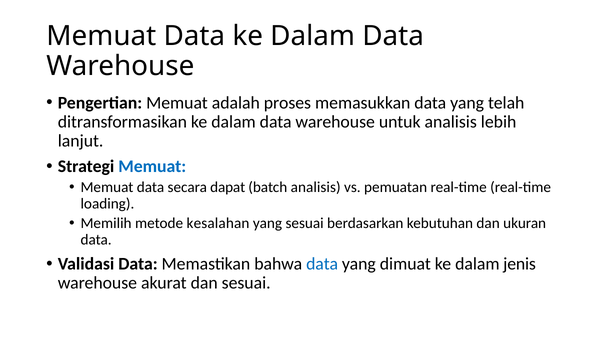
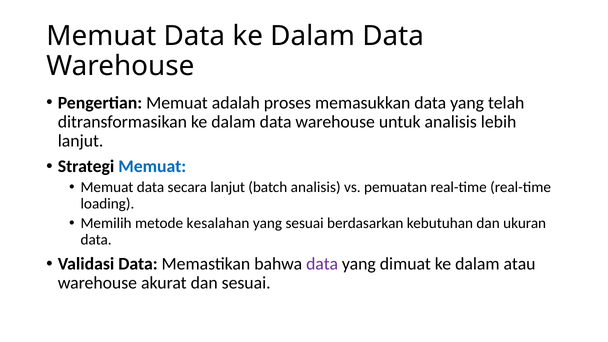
secara dapat: dapat -> lanjut (228, 187)
data colour: blue -> purple (322, 264)
jenis: jenis -> atau (520, 264)
